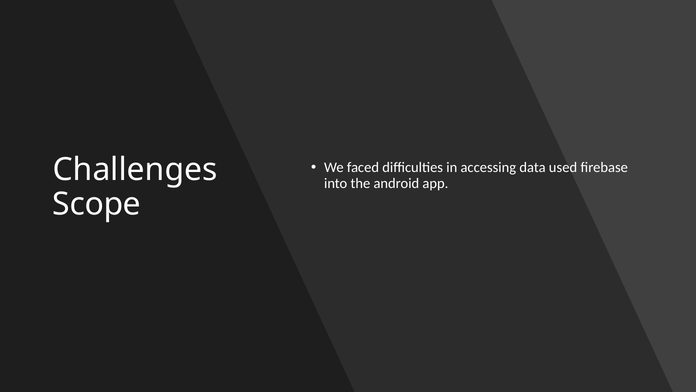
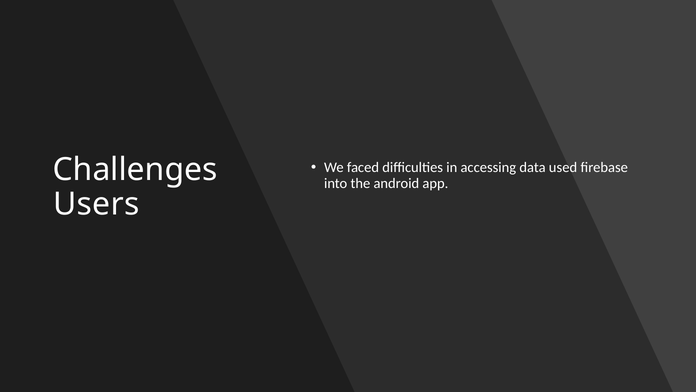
Scope: Scope -> Users (96, 204)
